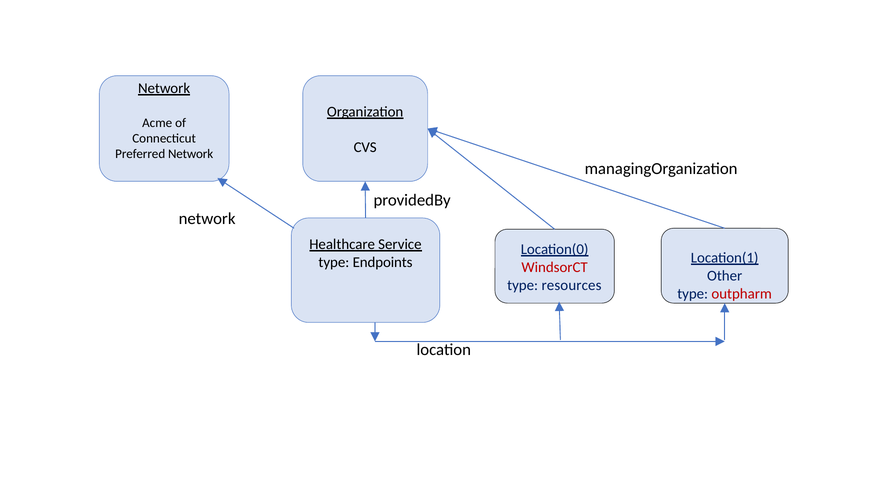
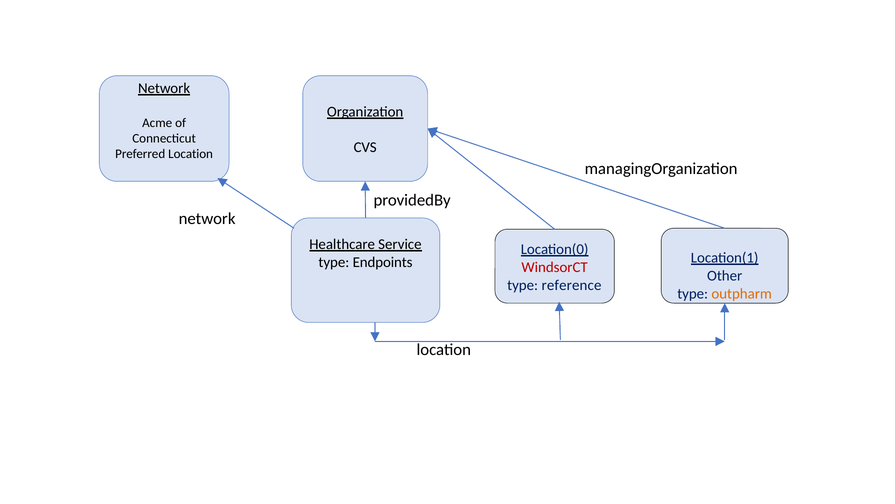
Preferred Network: Network -> Location (191, 154)
resources: resources -> reference (572, 285)
outpharm colour: red -> orange (742, 293)
